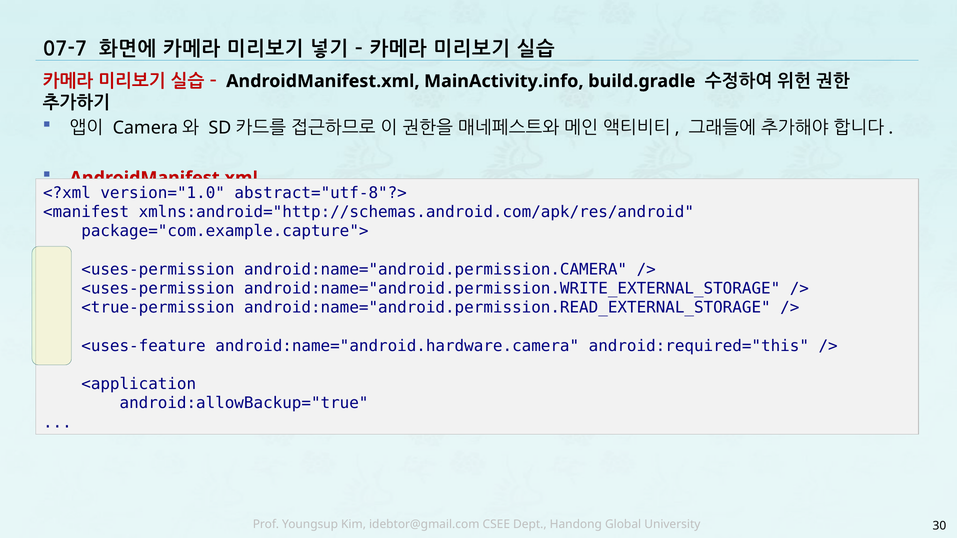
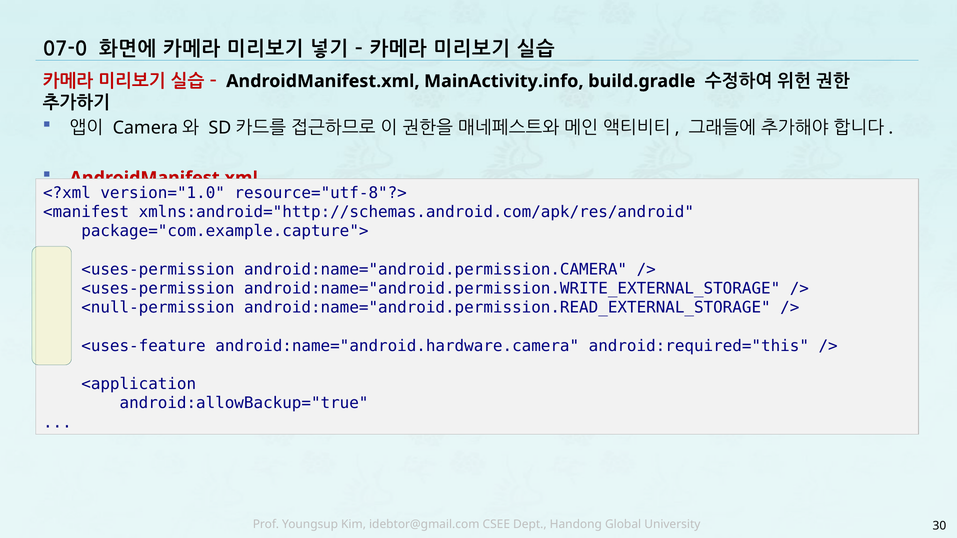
07-7: 07-7 -> 07-0 (65, 49)
abstract="utf-8"?>: abstract="utf-8"?> -> resource="utf-8"?> (321, 193)
<true-permission: <true-permission -> <null-permission (158, 308)
